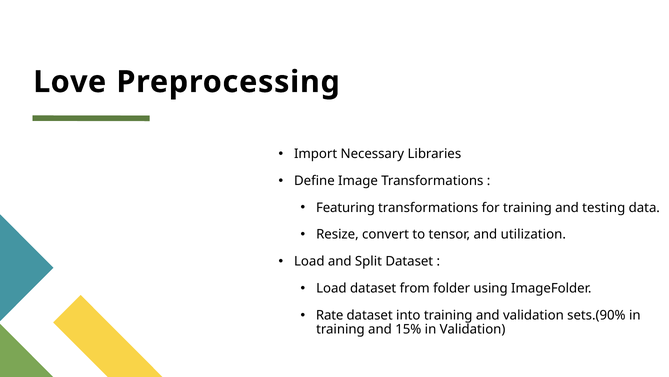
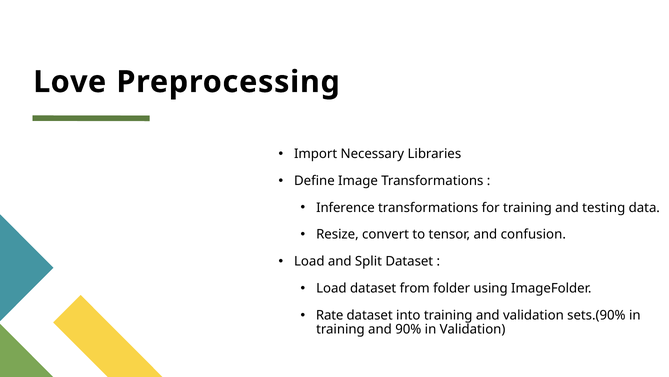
Featuring: Featuring -> Inference (345, 207)
utilization: utilization -> confusion (533, 234)
15%: 15% -> 90% (408, 329)
